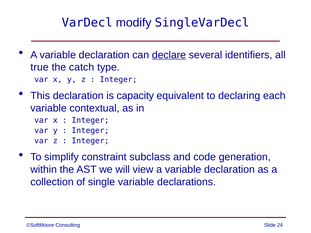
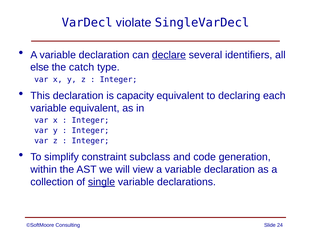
modify: modify -> violate (134, 23)
true: true -> else (40, 67)
variable contextual: contextual -> equivalent (94, 108)
single underline: none -> present (102, 182)
